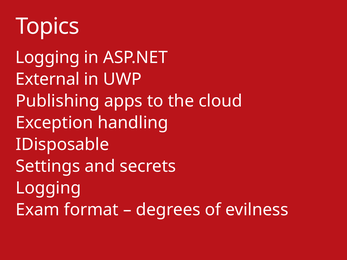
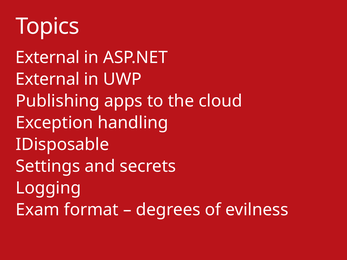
Logging: Logging -> External (48, 58)
